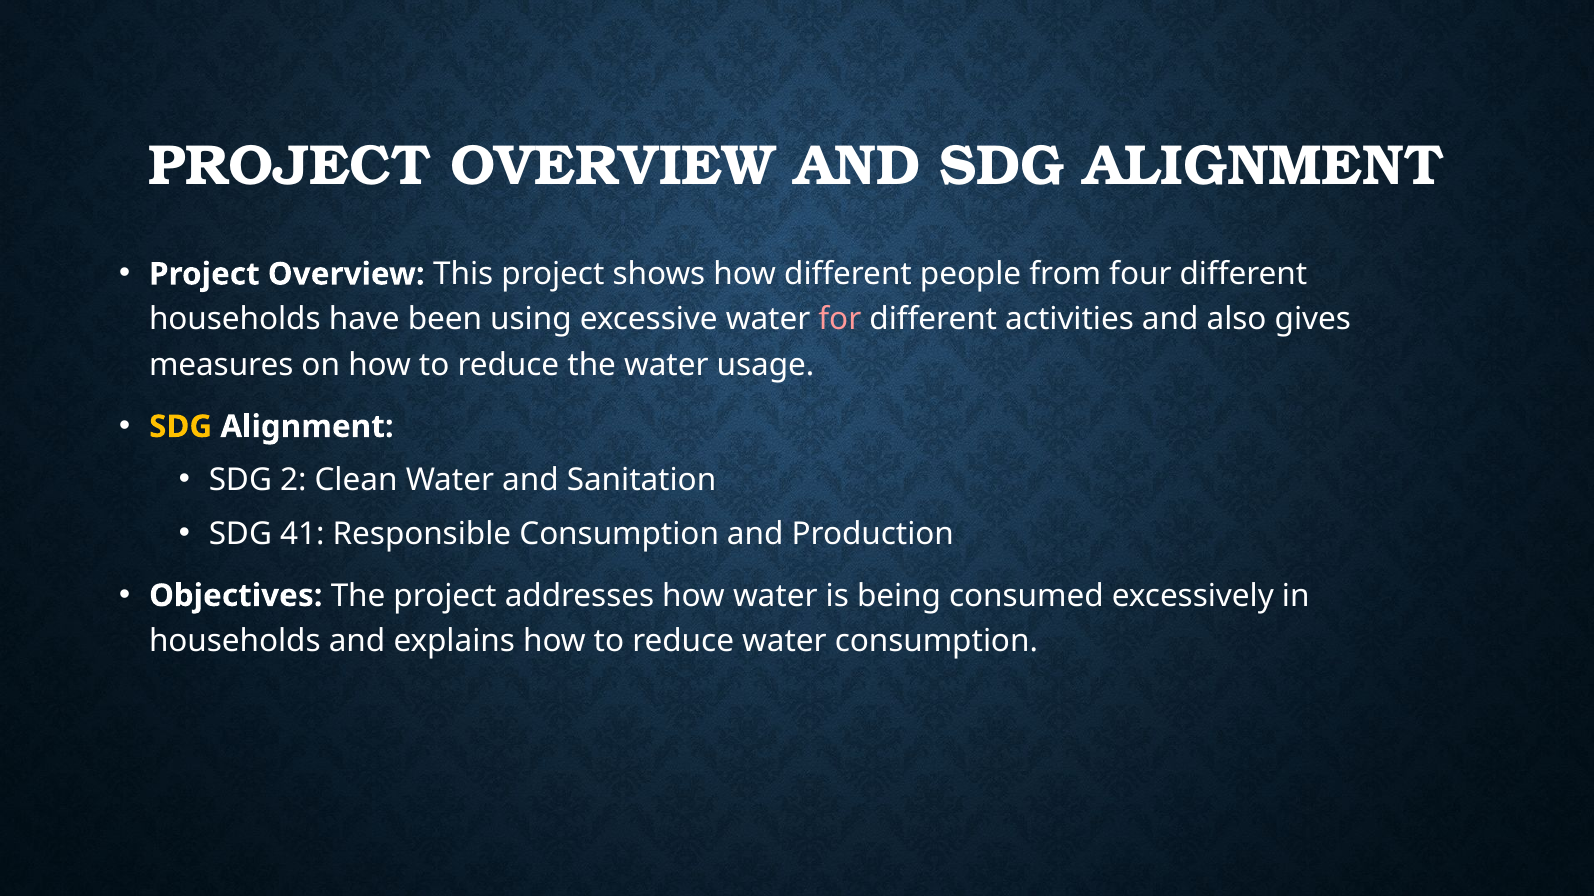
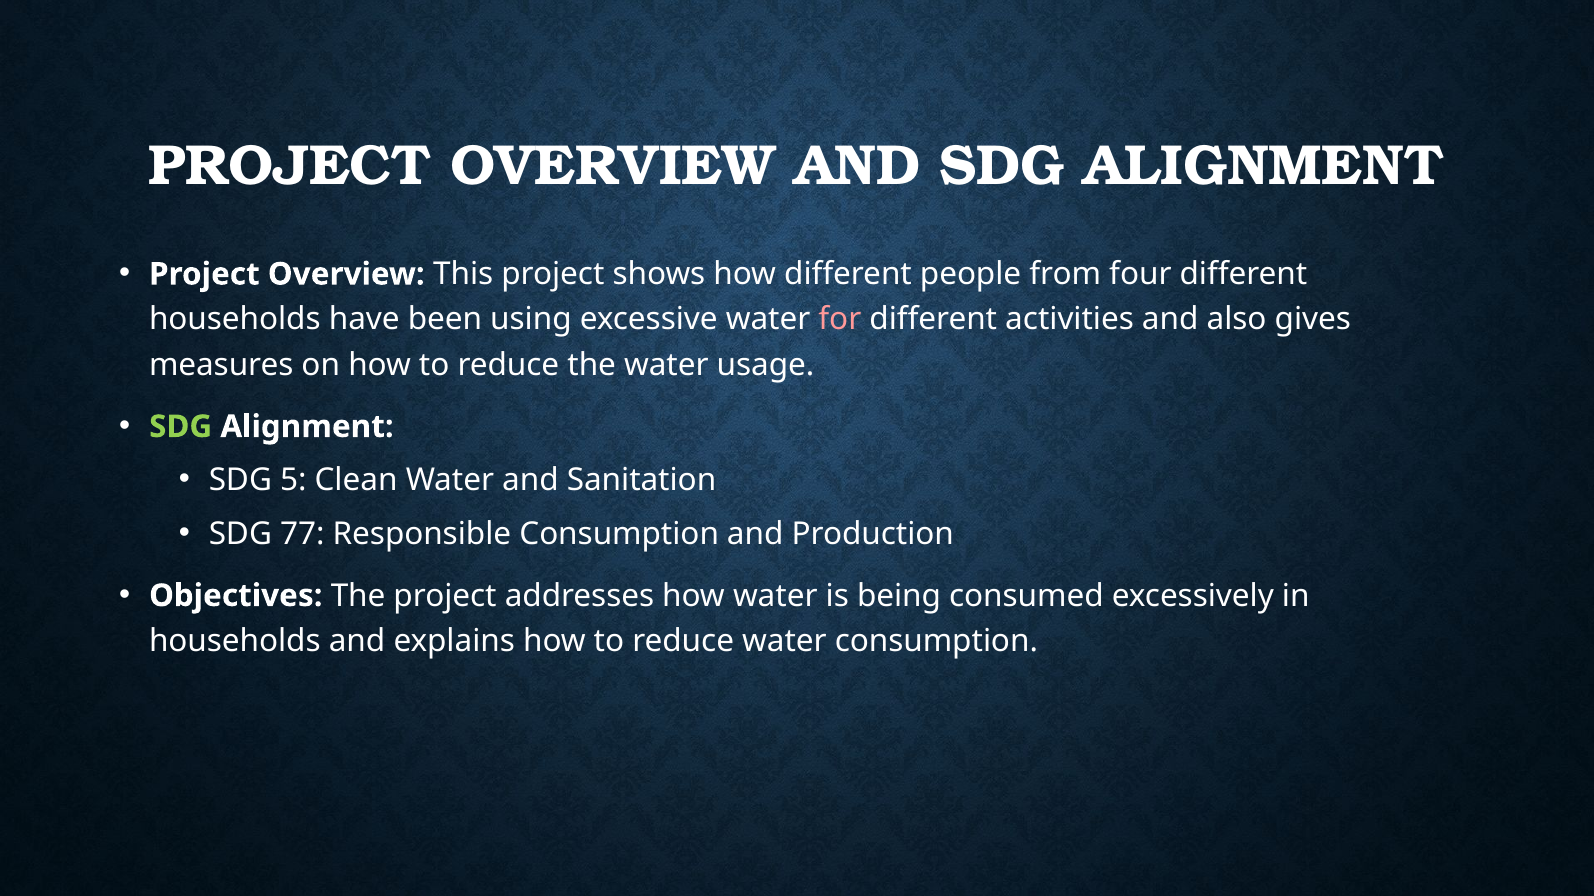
SDG colour: yellow -> light green (181, 427)
2: 2 -> 5 (293, 481)
41: 41 -> 77 (302, 534)
